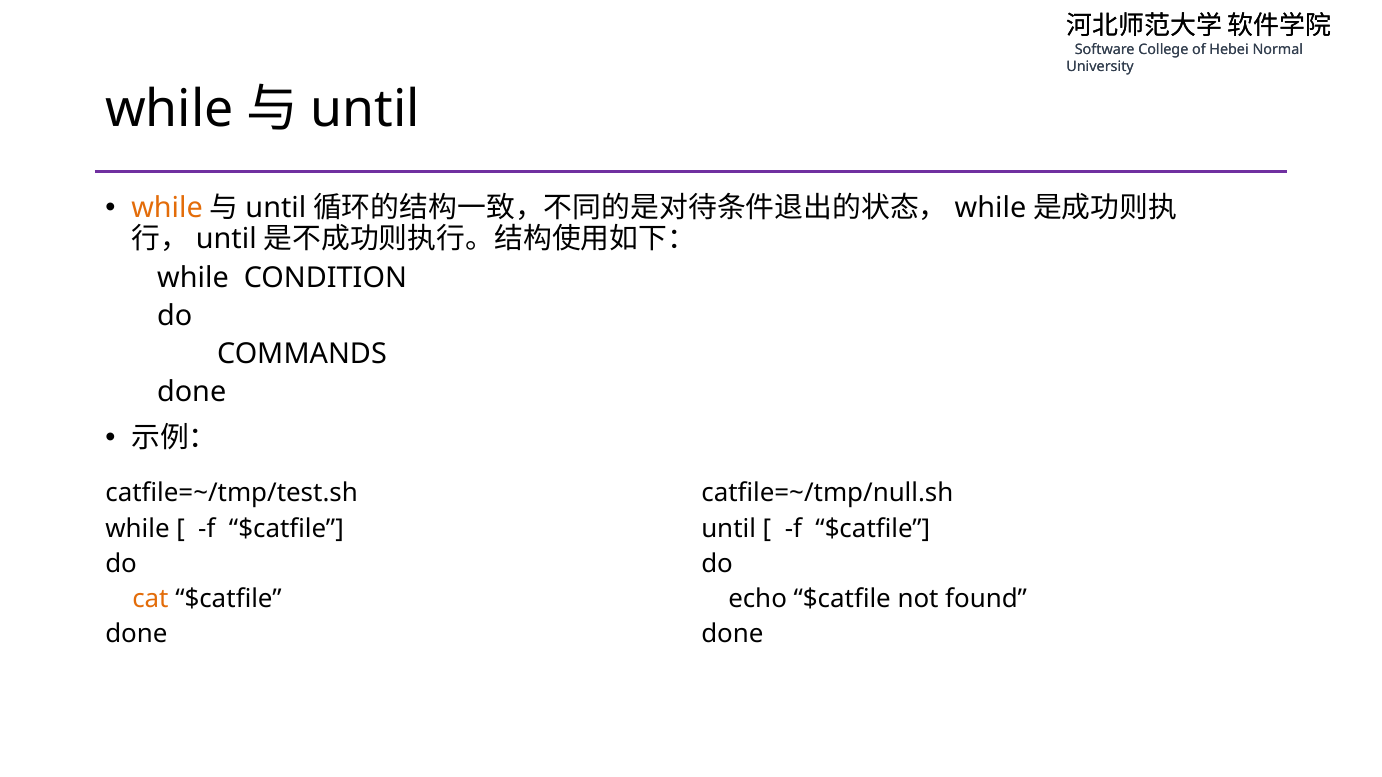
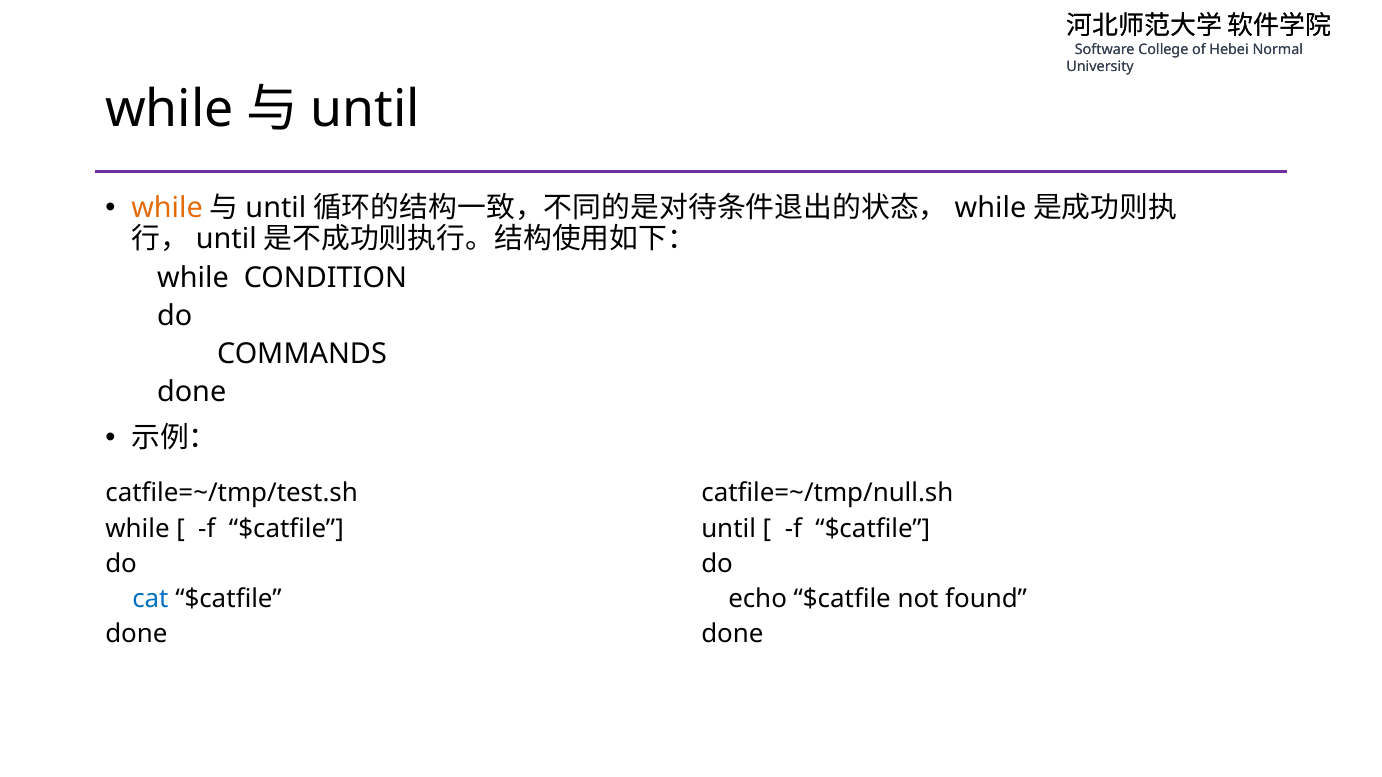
cat colour: orange -> blue (150, 599)
